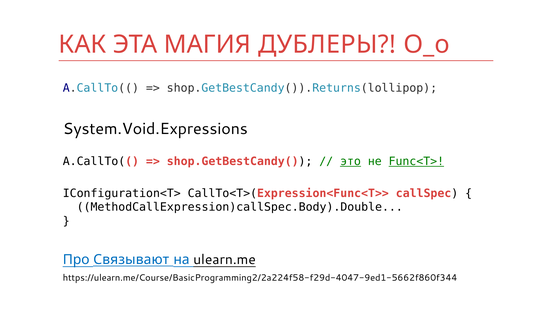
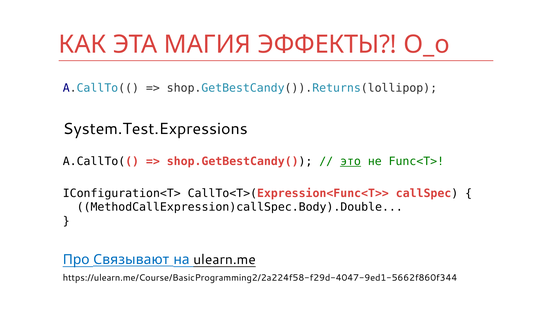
ДУБЛЕРЫ: ДУБЛЕРЫ -> ЭФФЕКТЫ (327, 45)
System.Void.Expressions: System.Void.Expressions -> System.Test.Expressions (155, 129)
Func<T> underline: present -> none (416, 162)
